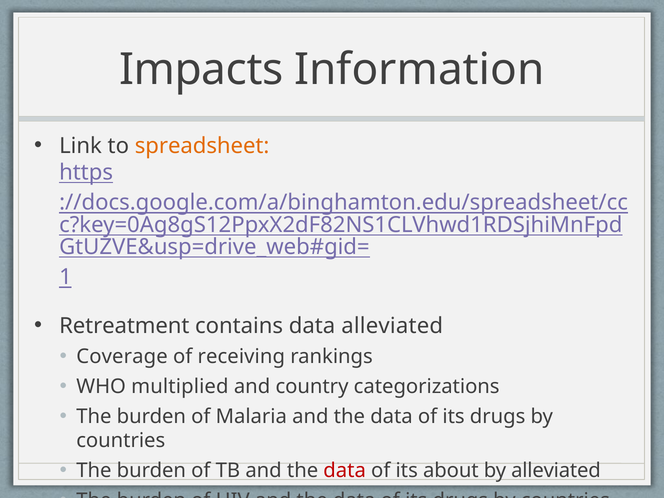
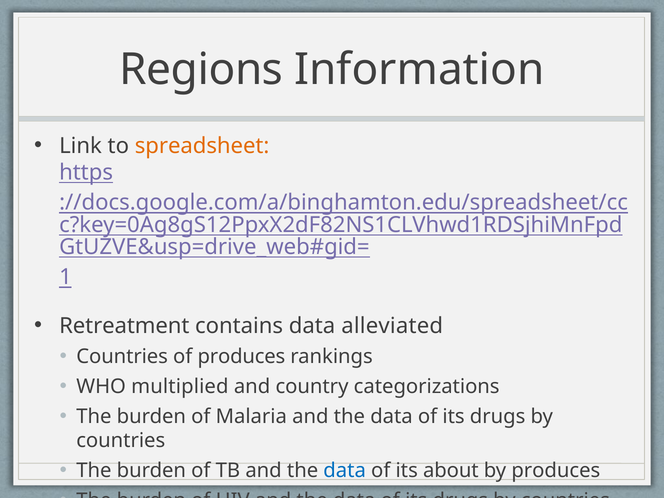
Impacts: Impacts -> Regions (201, 69)
Coverage: Coverage -> Countries (122, 357)
of receiving: receiving -> produces (241, 357)
data colour: red -> blue (345, 471)
by alleviated: alleviated -> produces (556, 471)
